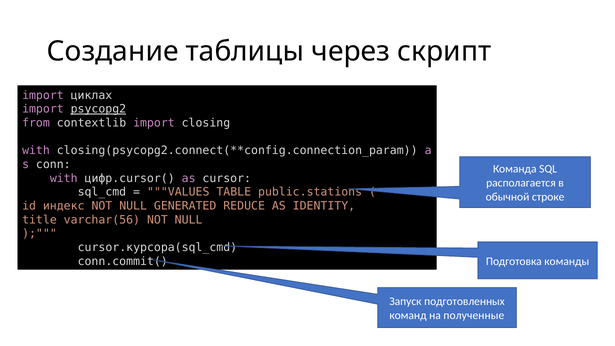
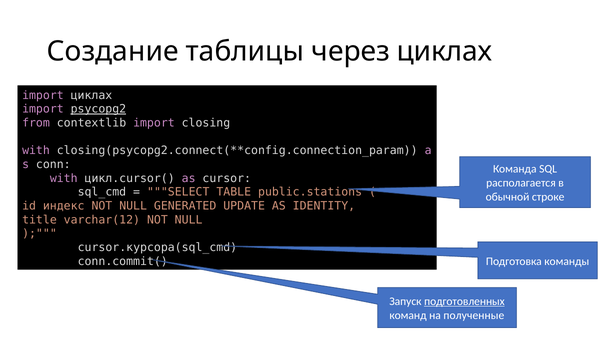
через скрипт: скрипт -> циклах (444, 52)
цифр.cursor(: цифр.cursor( -> цикл.cursor( (130, 178)
VALUES: VALUES -> SELECT (178, 192)
REDUCE: REDUCE -> UPDATE (244, 206)
varchar(56: varchar(56 -> varchar(12 (102, 220)
подготовленных underline: none -> present (464, 301)
